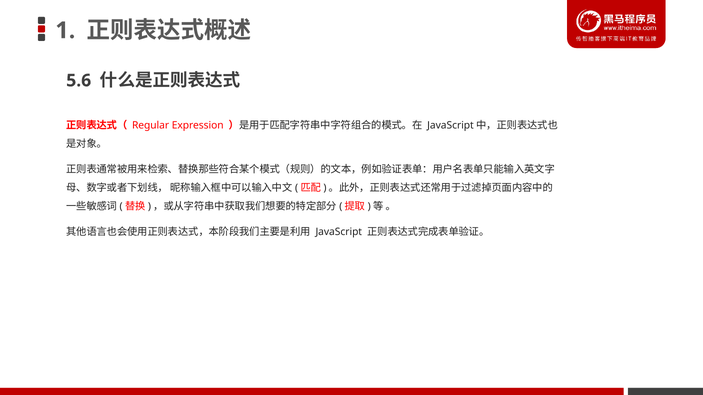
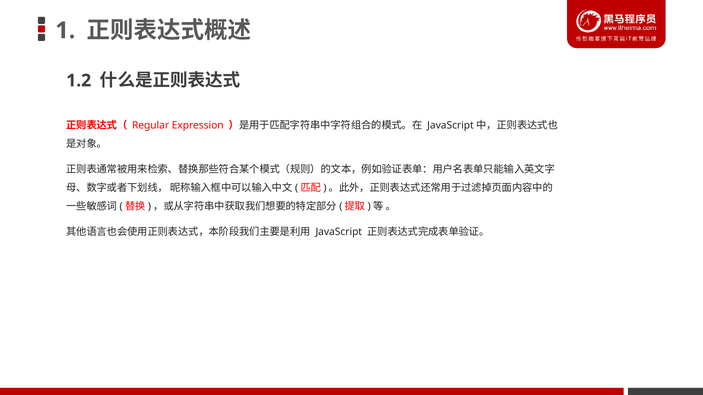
5.6: 5.6 -> 1.2 (79, 81)
